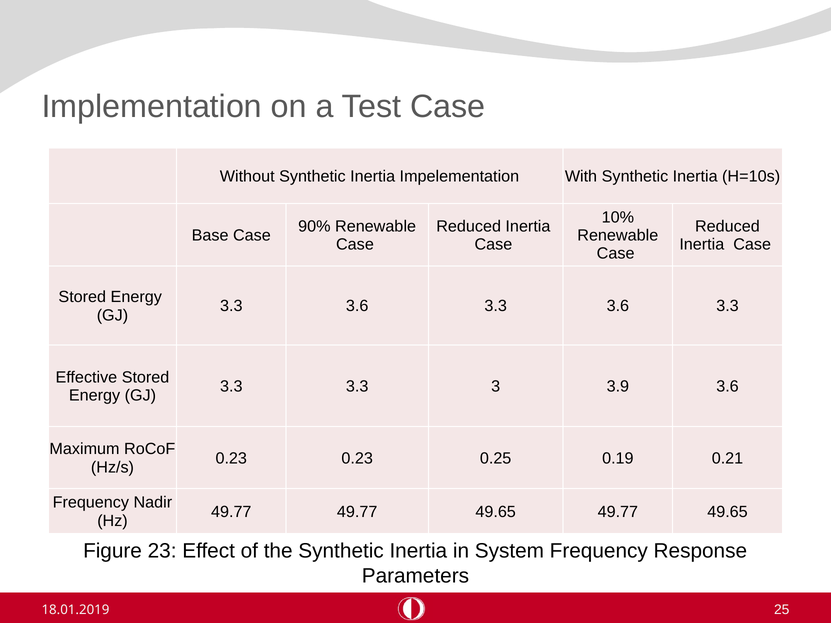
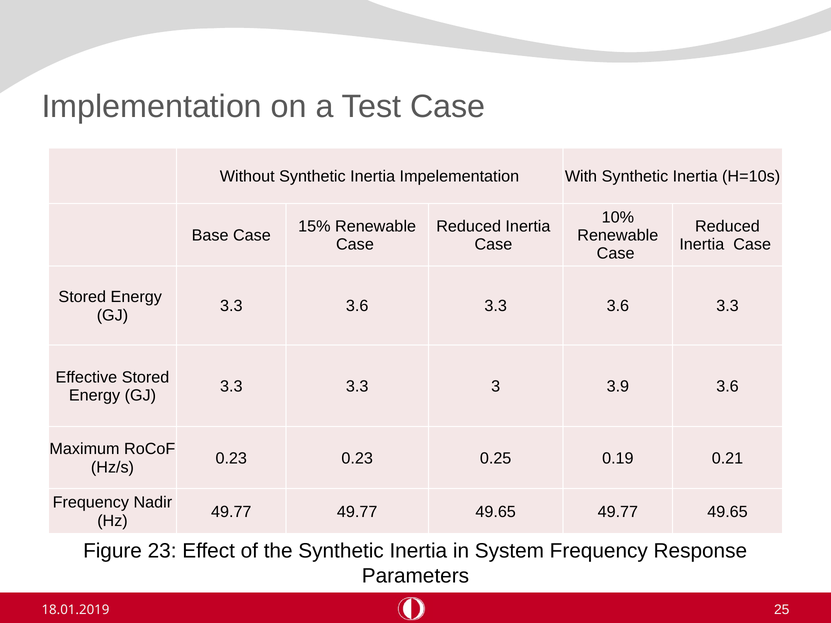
90%: 90% -> 15% (314, 226)
